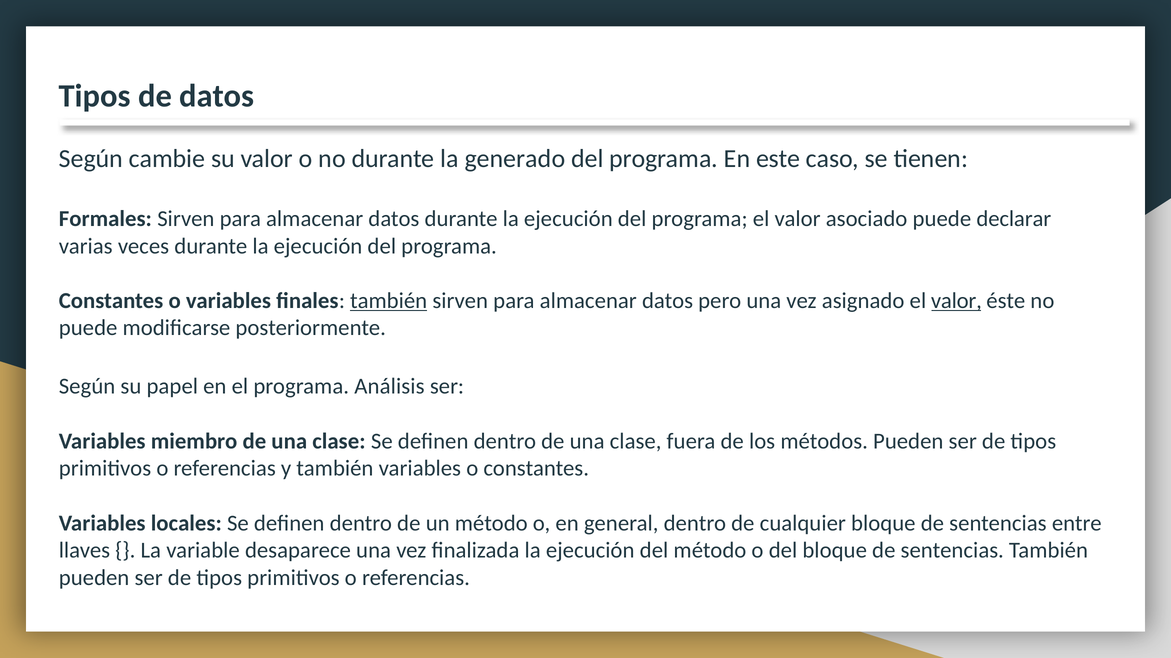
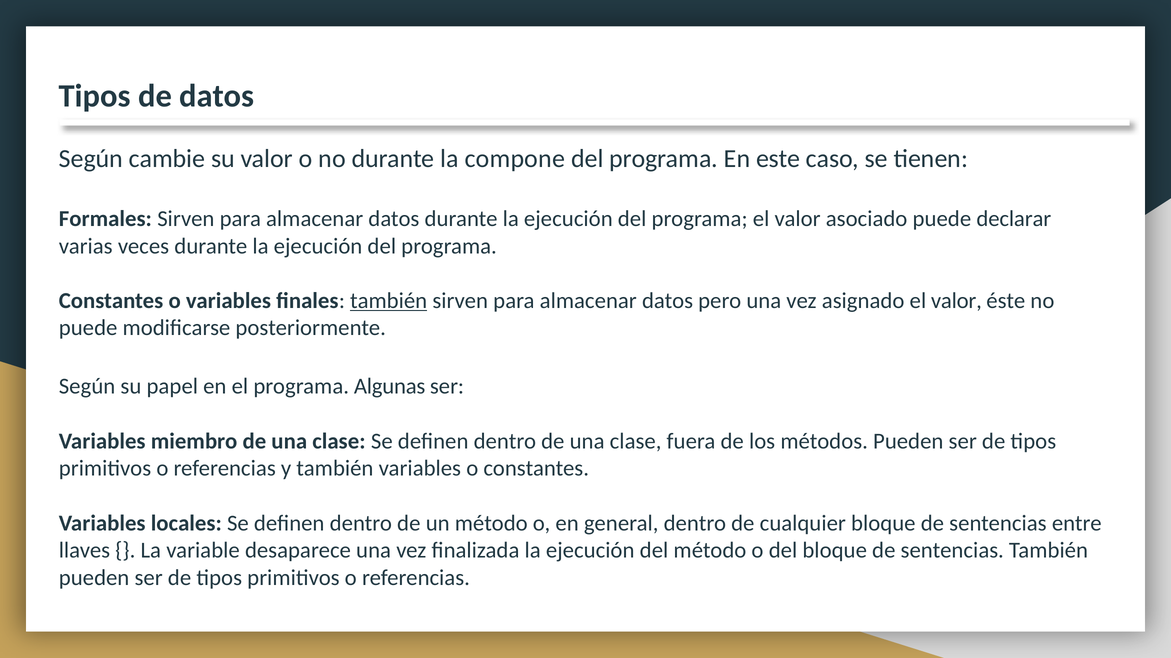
generado: generado -> compone (515, 159)
valor underline: present -> none (956, 301)
Análisis: Análisis -> Algunas (390, 387)
